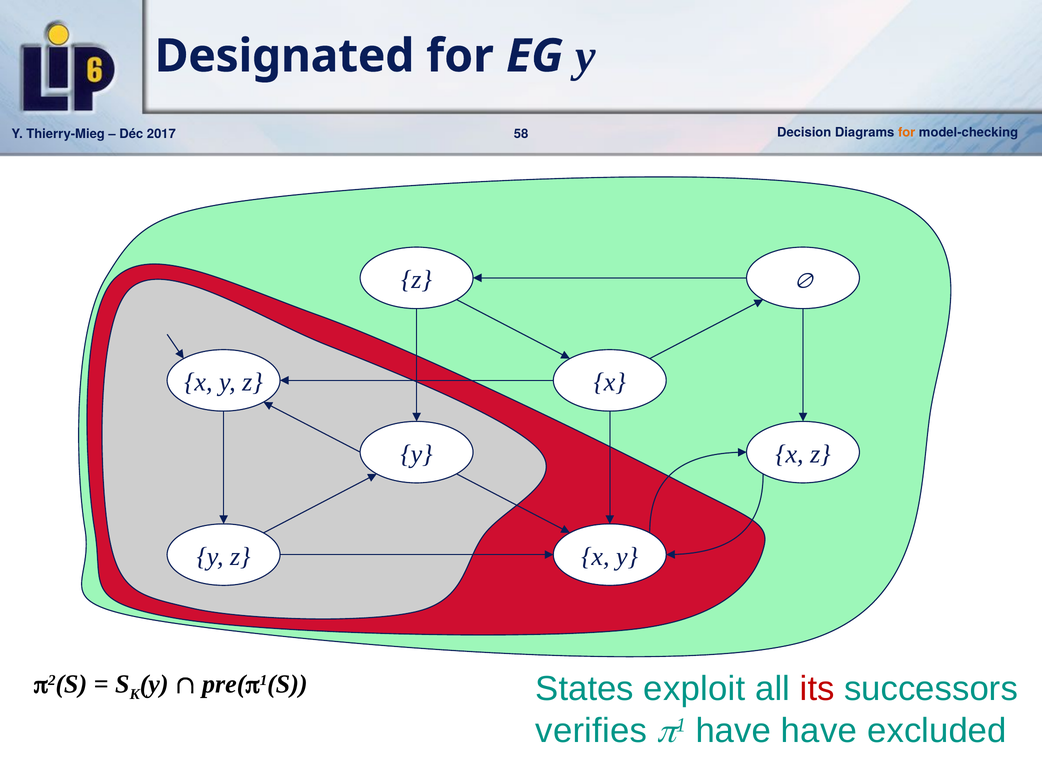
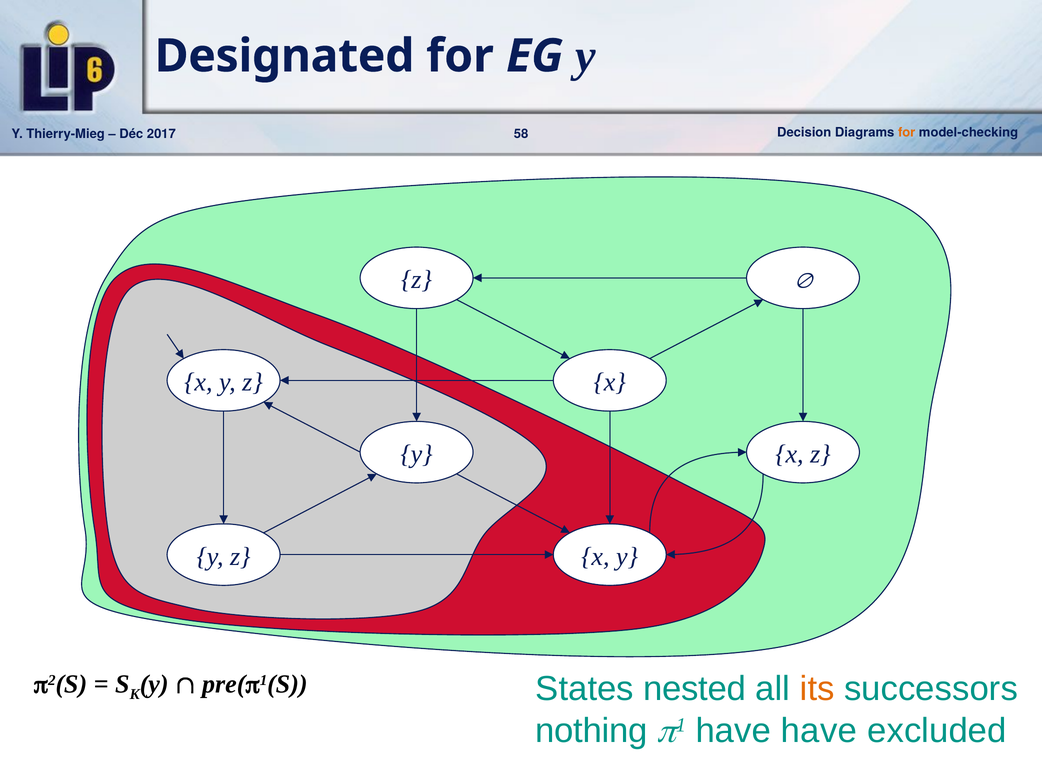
exploit: exploit -> nested (695, 689)
its colour: red -> orange (817, 689)
verifies: verifies -> nothing (592, 731)
